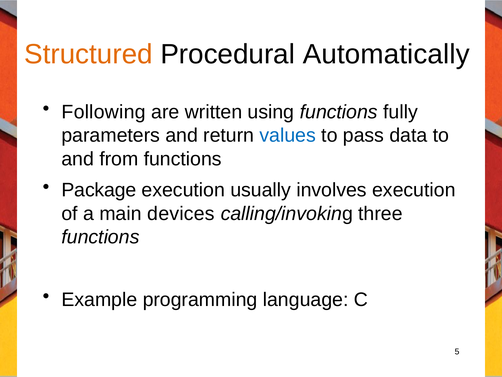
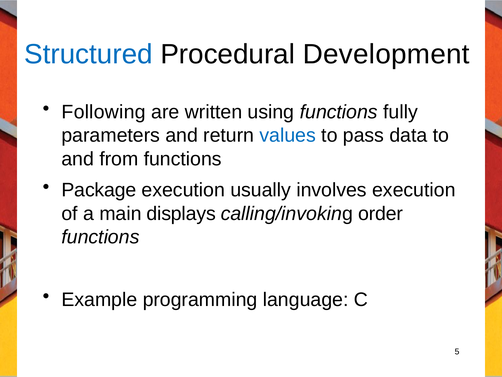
Structured colour: orange -> blue (88, 54)
Automatically: Automatically -> Development (386, 54)
devices: devices -> displays (181, 213)
three: three -> order (381, 213)
